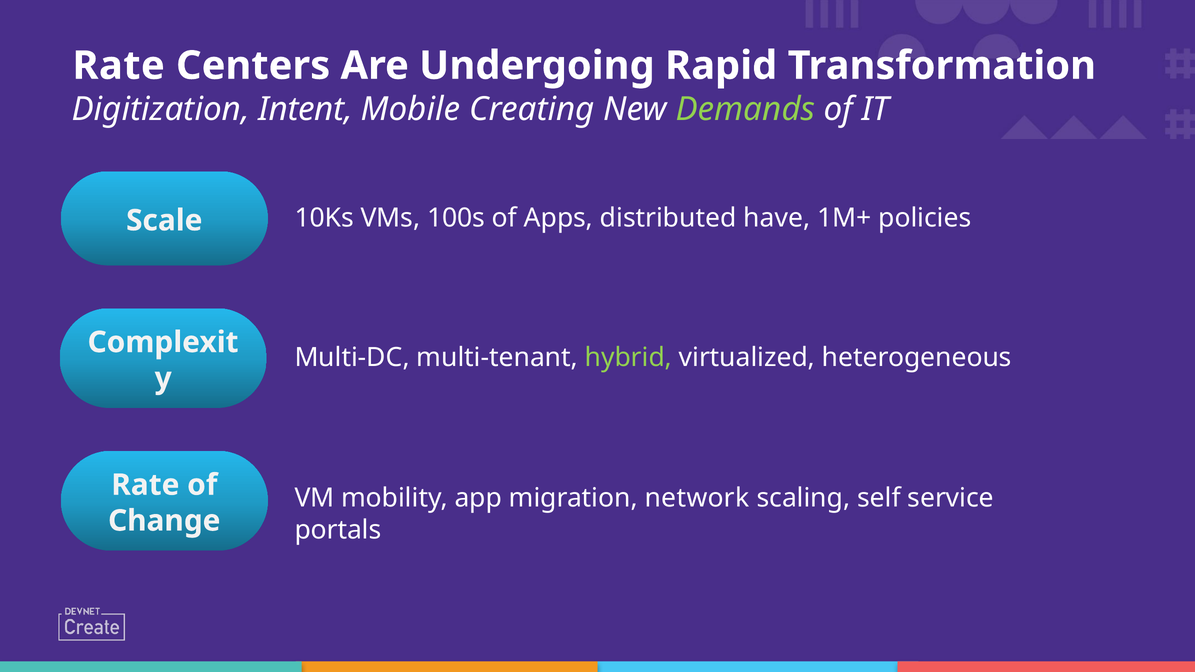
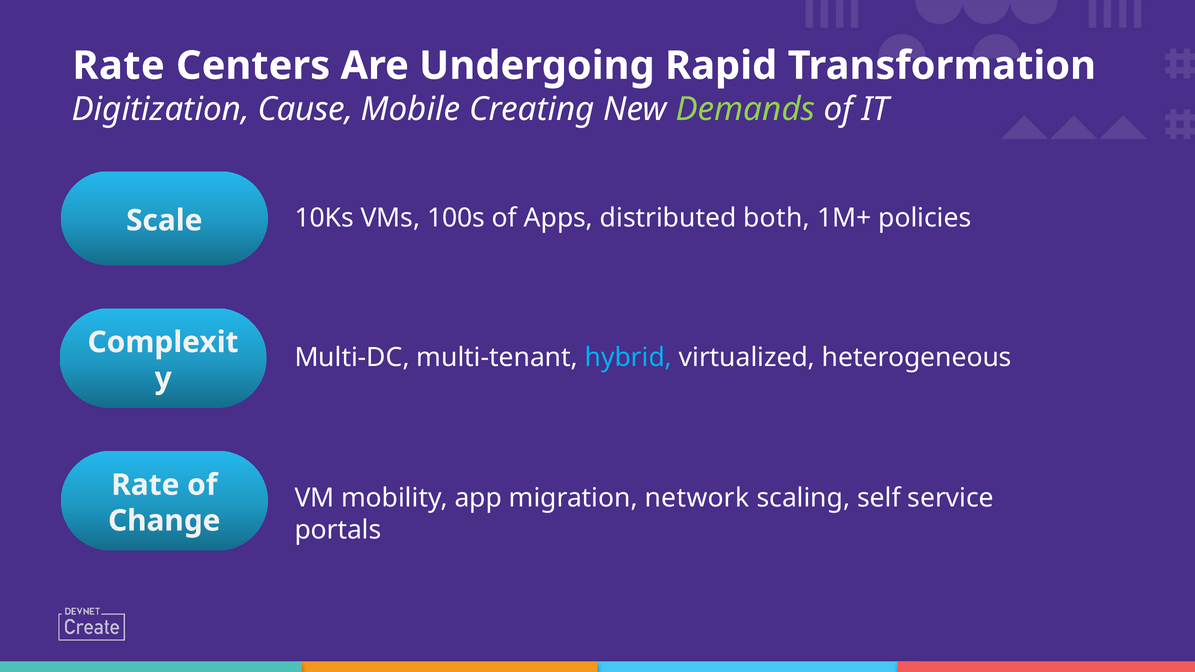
Intent: Intent -> Cause (305, 109)
have: have -> both (777, 218)
hybrid colour: light green -> light blue (628, 358)
